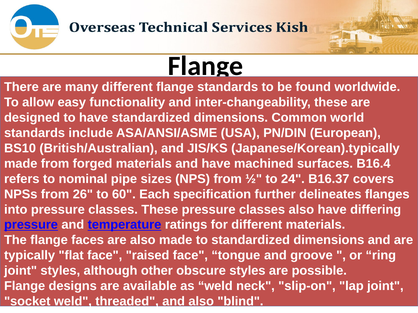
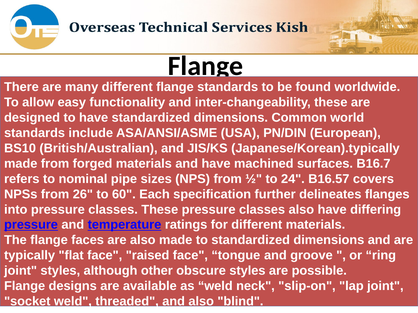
B16.4: B16.4 -> B16.7 (373, 164)
B16.37: B16.37 -> B16.57 (329, 179)
